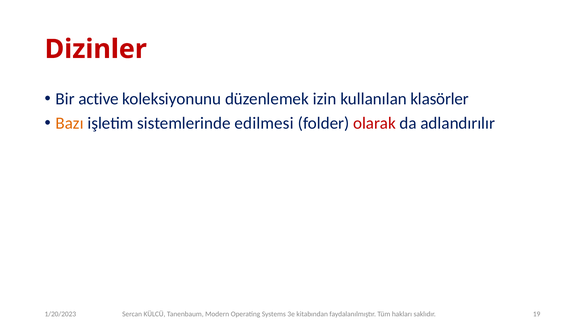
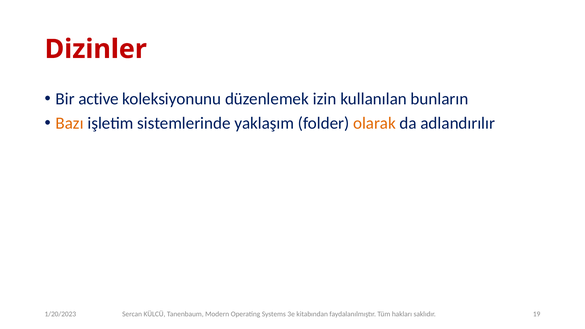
klasörler: klasörler -> bunların (440, 99)
edilmesi: edilmesi -> yaklaşım (264, 123)
olarak colour: red -> orange (374, 123)
